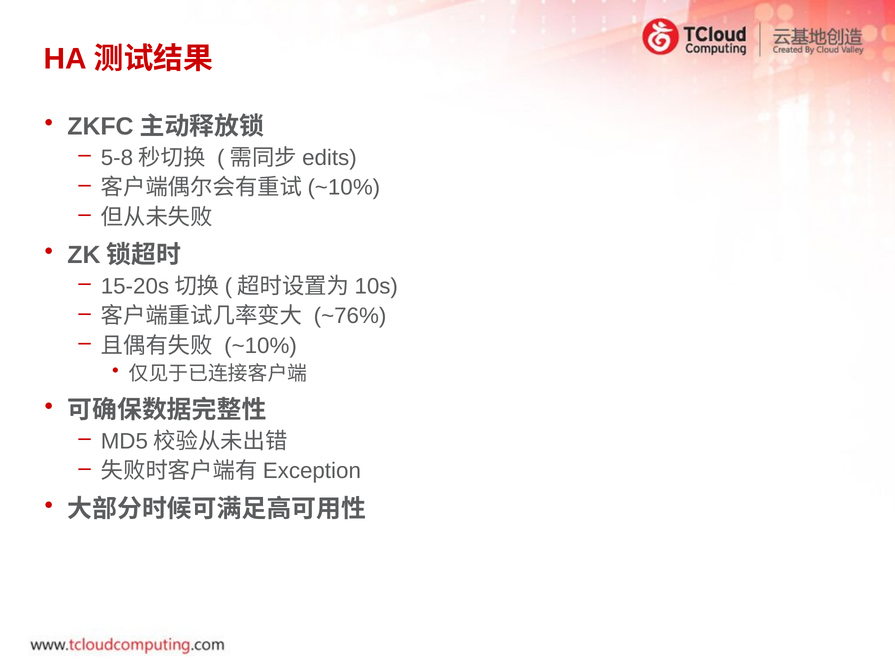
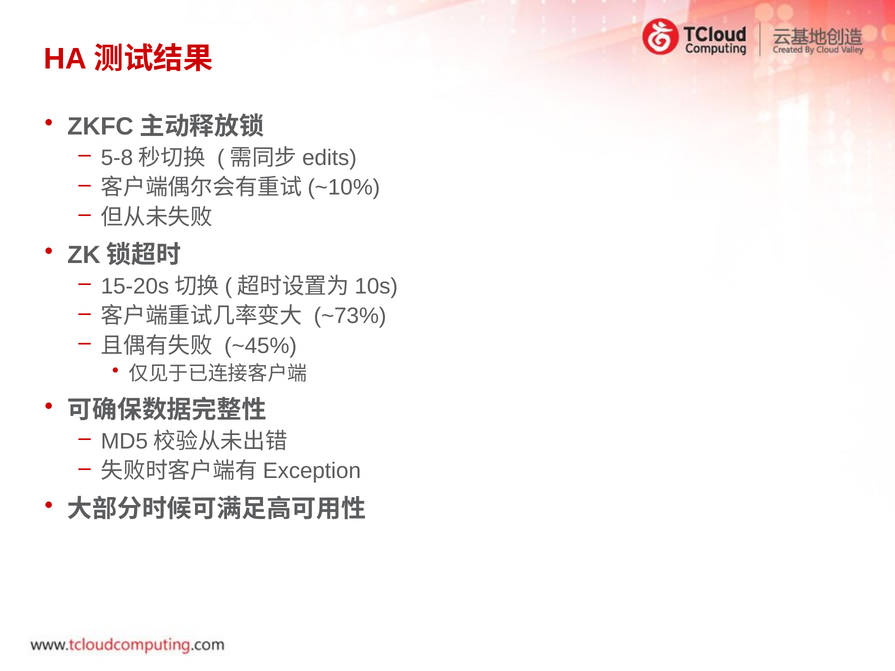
~76%: ~76% -> ~73% (350, 316)
~10%: ~10% -> ~45% (261, 346)
